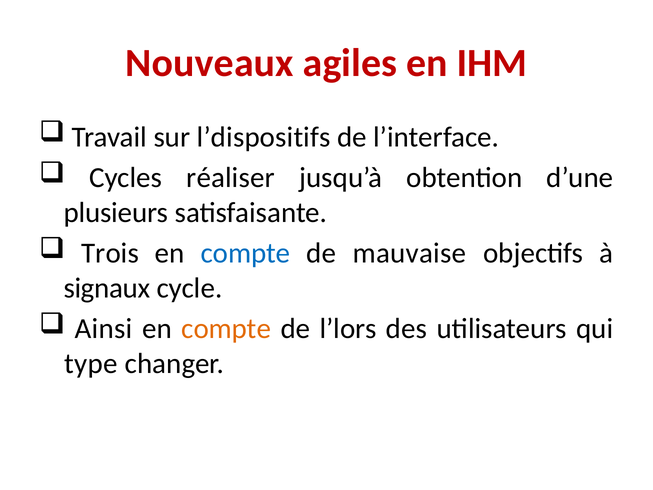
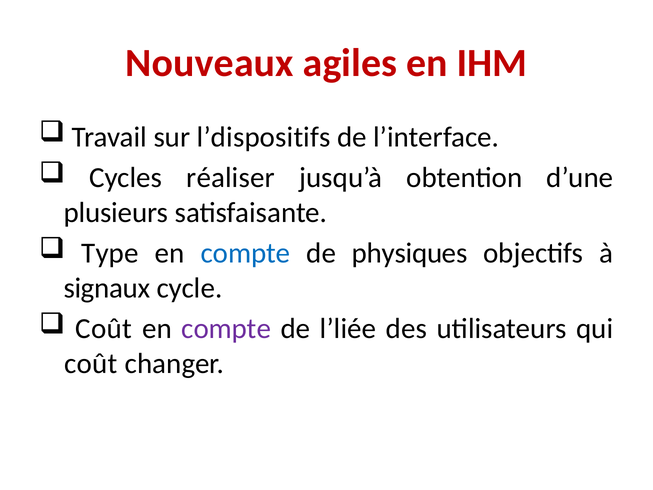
Trois: Trois -> Type (110, 253)
mauvaise: mauvaise -> physiques (410, 253)
Ainsi: Ainsi -> Coût (104, 329)
compte colour: orange -> purple (226, 329)
l’lors: l’lors -> l’liée (348, 329)
type: type -> coût (91, 363)
